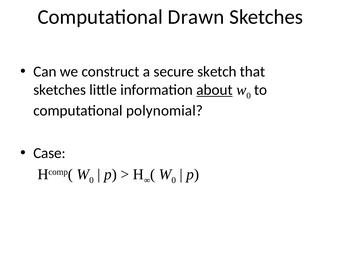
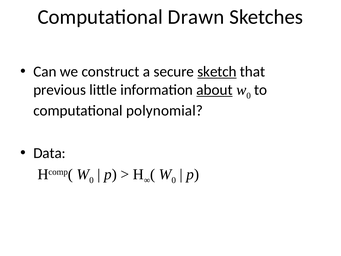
sketch underline: none -> present (217, 72)
sketches: sketches -> previous (60, 90)
Case: Case -> Data (49, 153)
